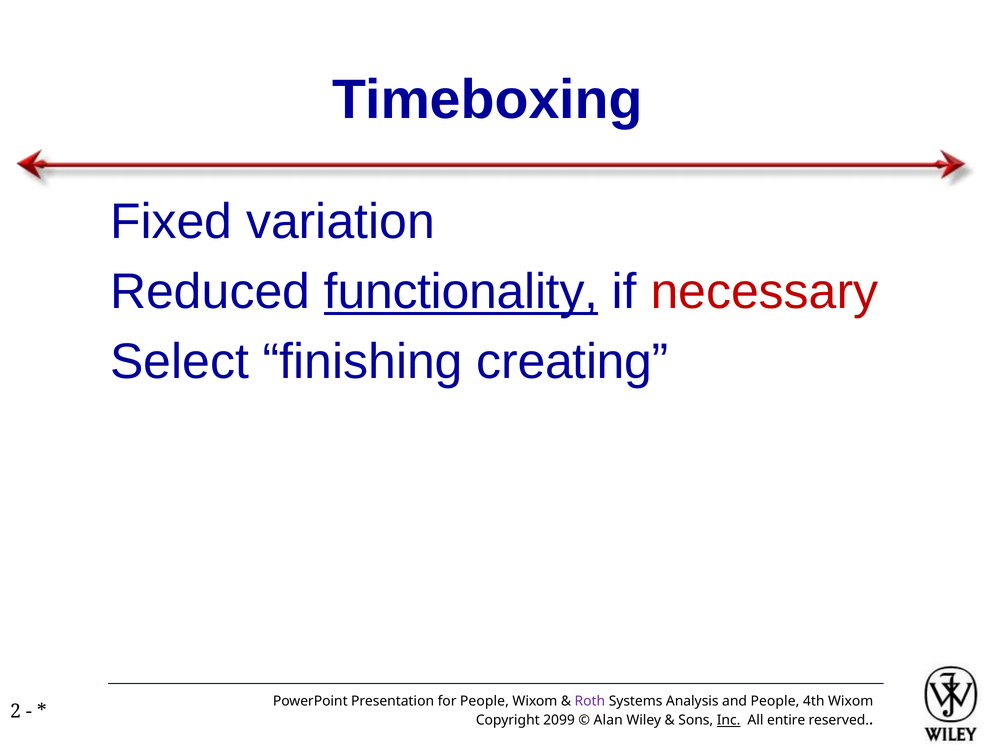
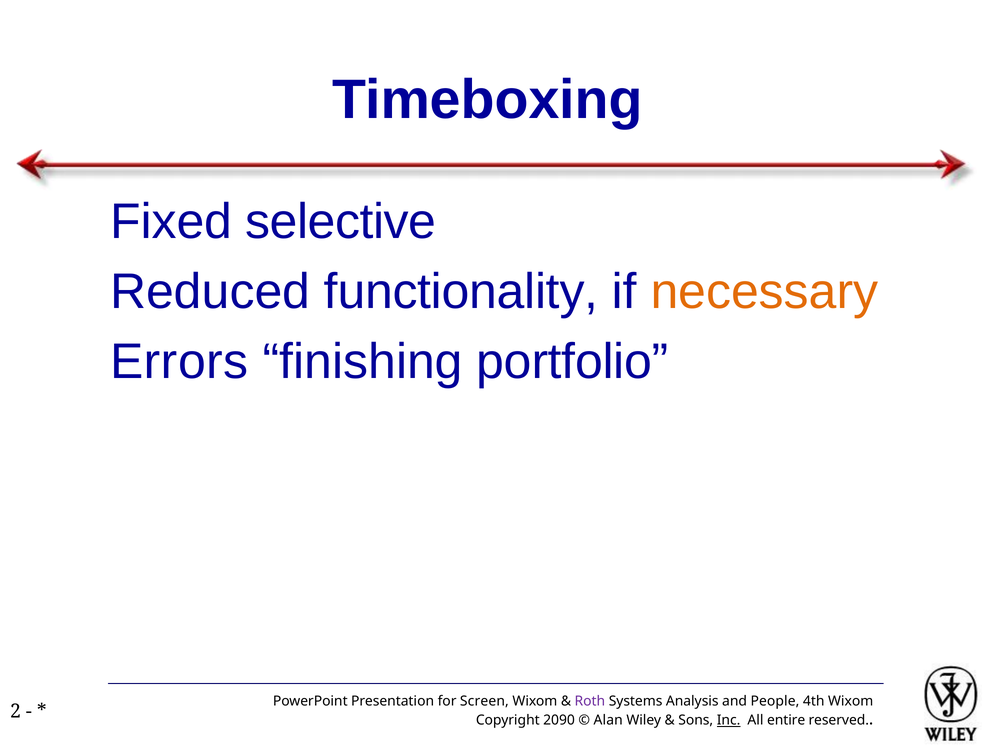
variation: variation -> selective (341, 222)
functionality underline: present -> none (461, 292)
necessary colour: red -> orange (764, 292)
Select: Select -> Errors (179, 362)
creating: creating -> portfolio (572, 362)
for People: People -> Screen (484, 701)
2099: 2099 -> 2090 (559, 720)
